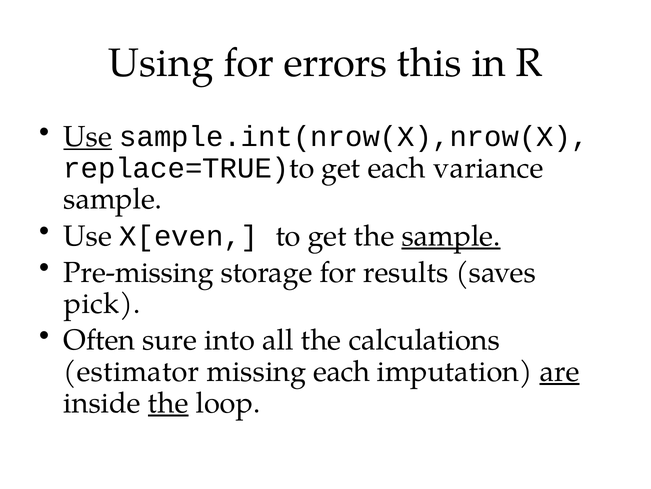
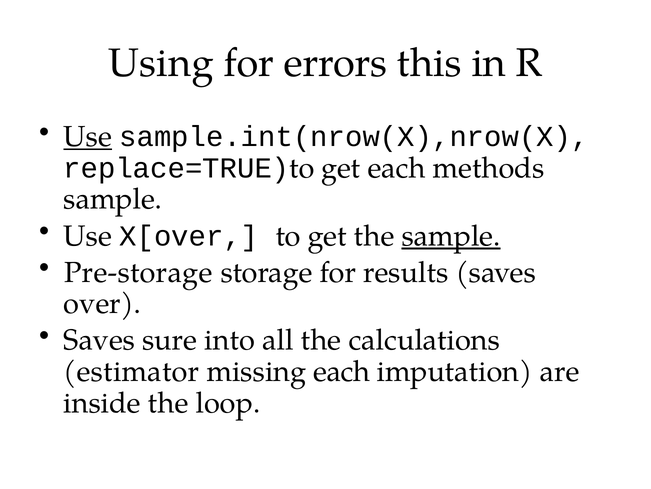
variance: variance -> methods (489, 168)
X[even: X[even -> X[over (189, 236)
Pre-missing: Pre-missing -> Pre-storage (138, 272)
pick: pick -> over (102, 303)
Often: Often -> Saves (99, 340)
are underline: present -> none (560, 371)
the underline: present -> none (168, 402)
